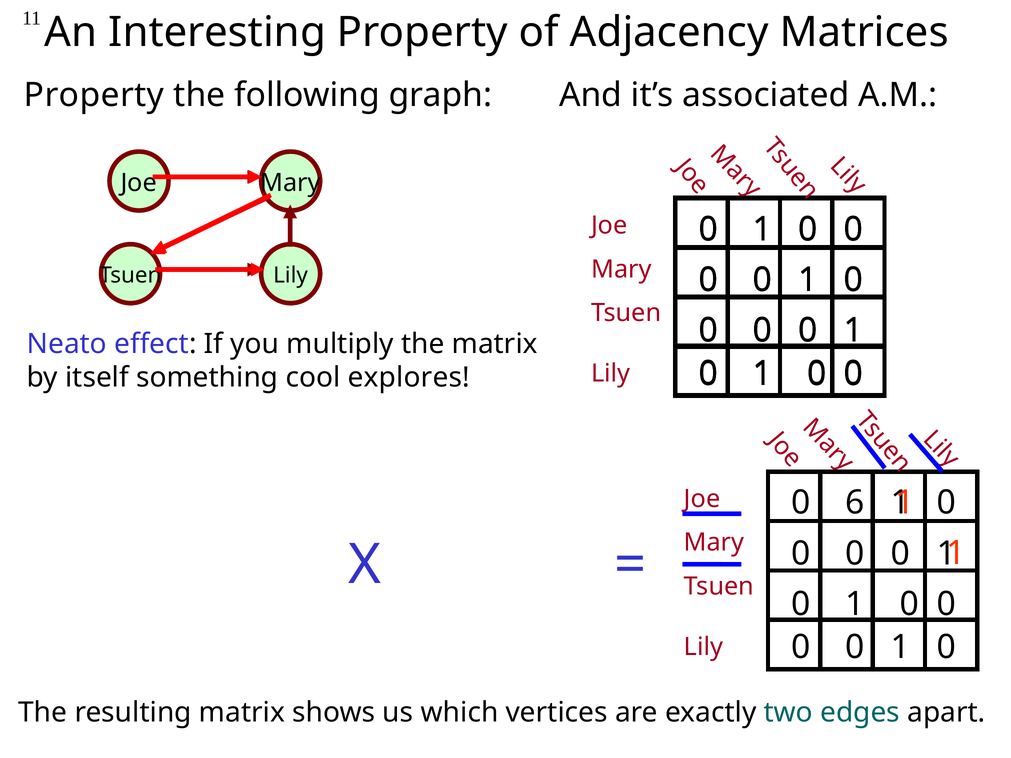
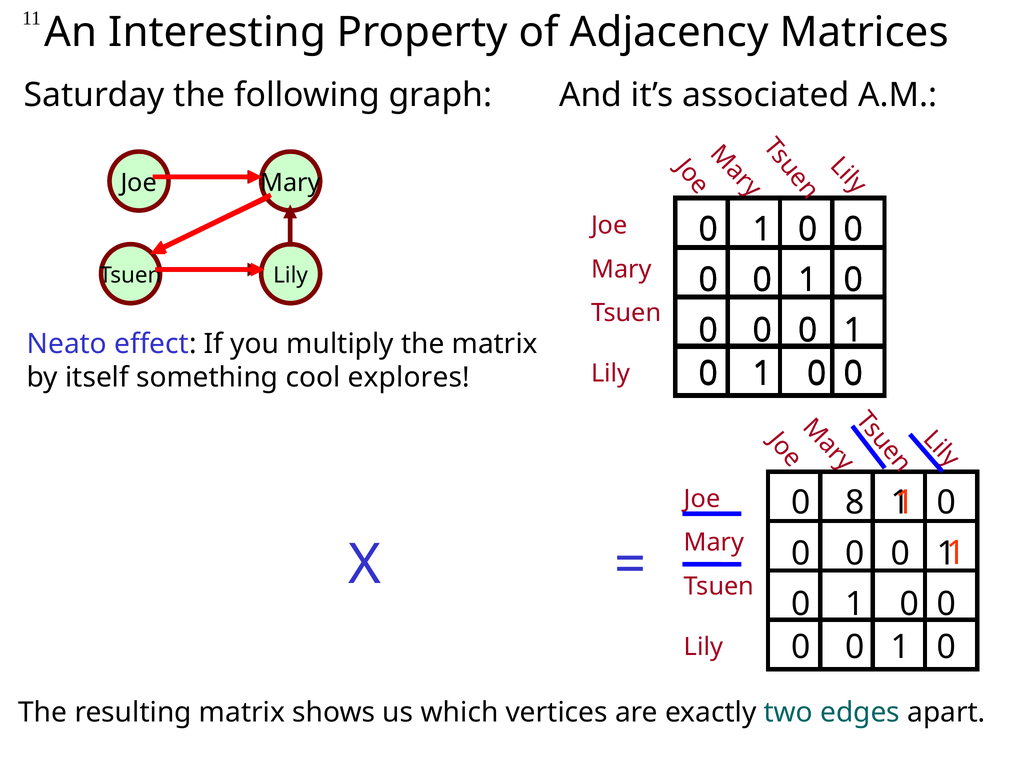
Property: Property -> Saturday (94, 95)
6: 6 -> 8 (855, 503)
